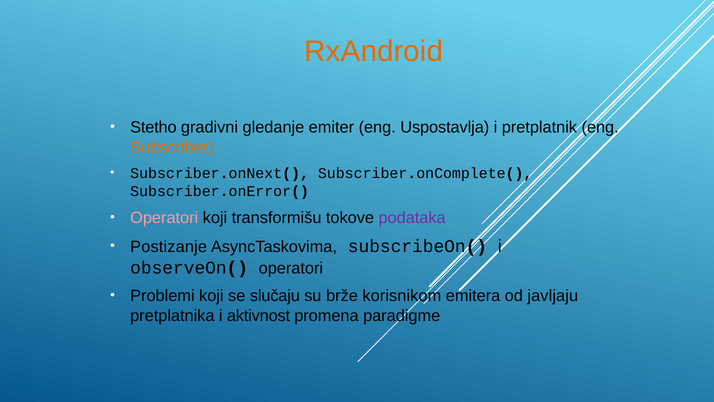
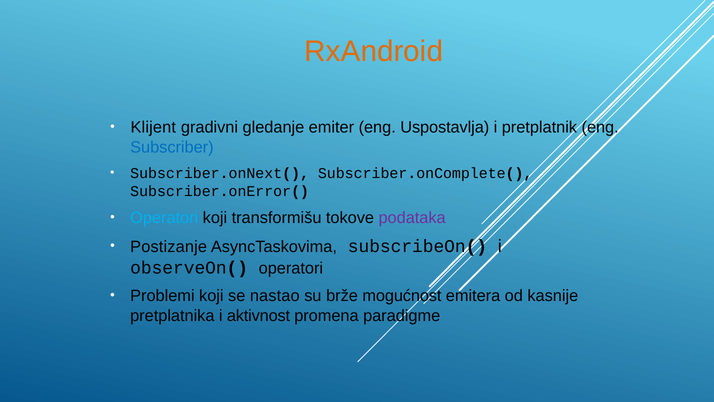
Stetho: Stetho -> Klijent (153, 127)
Subscriber colour: orange -> blue (172, 147)
Operatori colour: pink -> light blue (164, 218)
slučaju: slučaju -> nastao (275, 296)
korisnikom: korisnikom -> mogućnost (402, 296)
javljaju: javljaju -> kasnije (553, 296)
